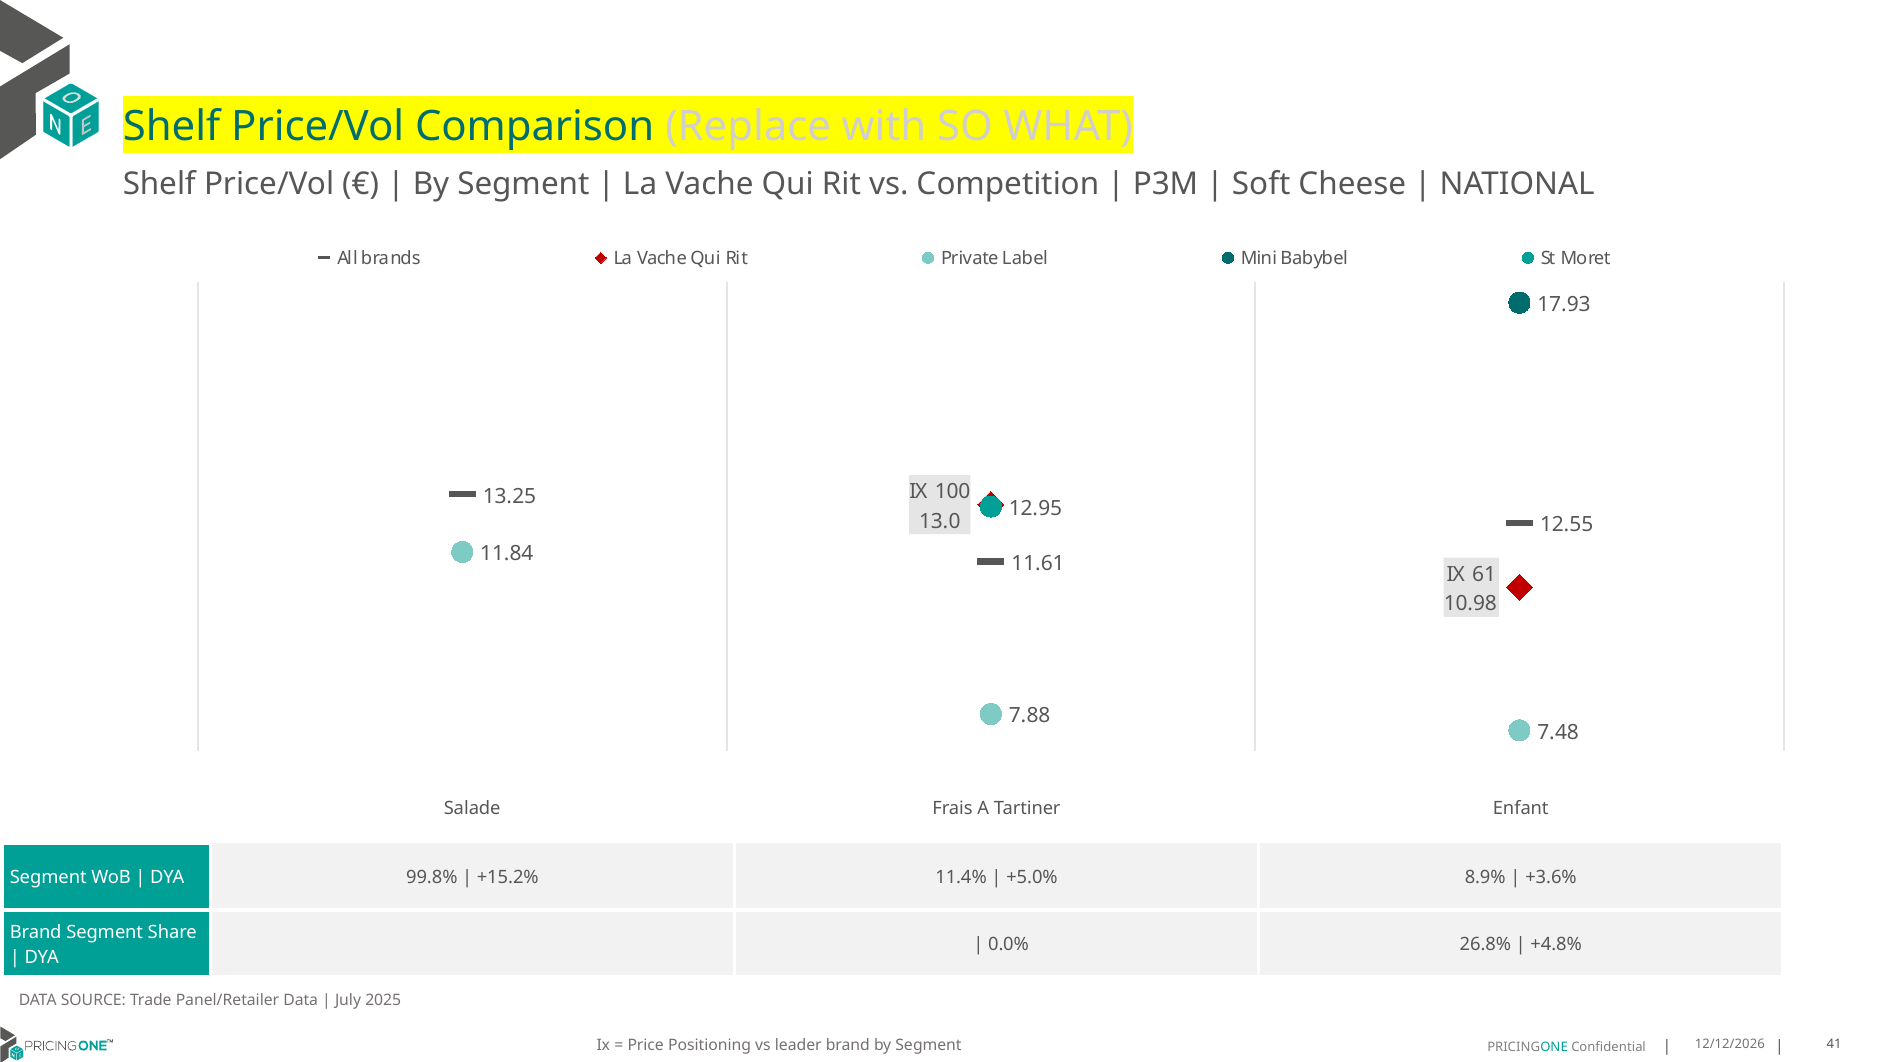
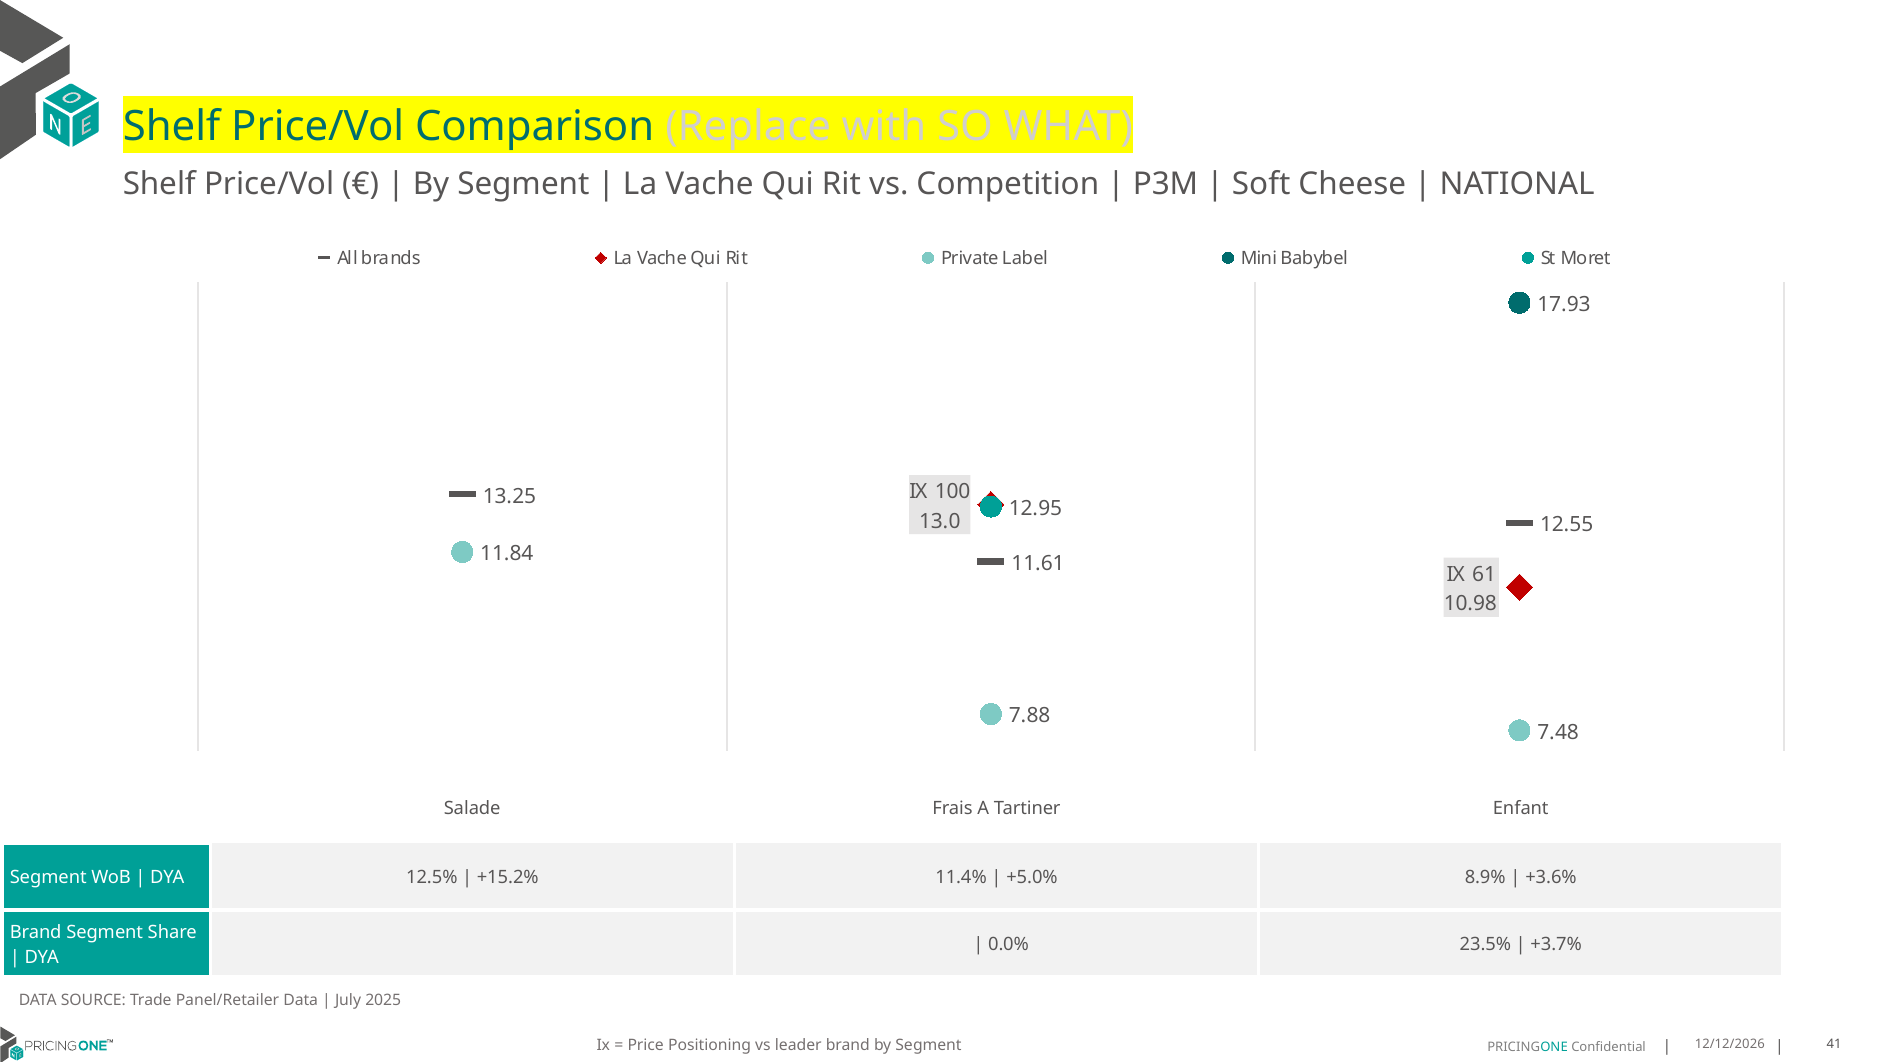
99.8%: 99.8% -> 12.5% (432, 878)
26.8%: 26.8% -> 23.5% (1485, 945)
+4.8%: +4.8% -> +3.7% (1556, 945)
